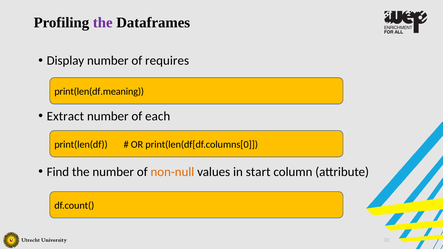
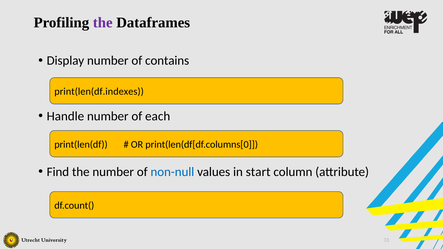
requires: requires -> contains (167, 61)
print(len(df.meaning: print(len(df.meaning -> print(len(df.indexes (99, 92)
Extract: Extract -> Handle (65, 116)
non-null colour: orange -> blue (172, 172)
